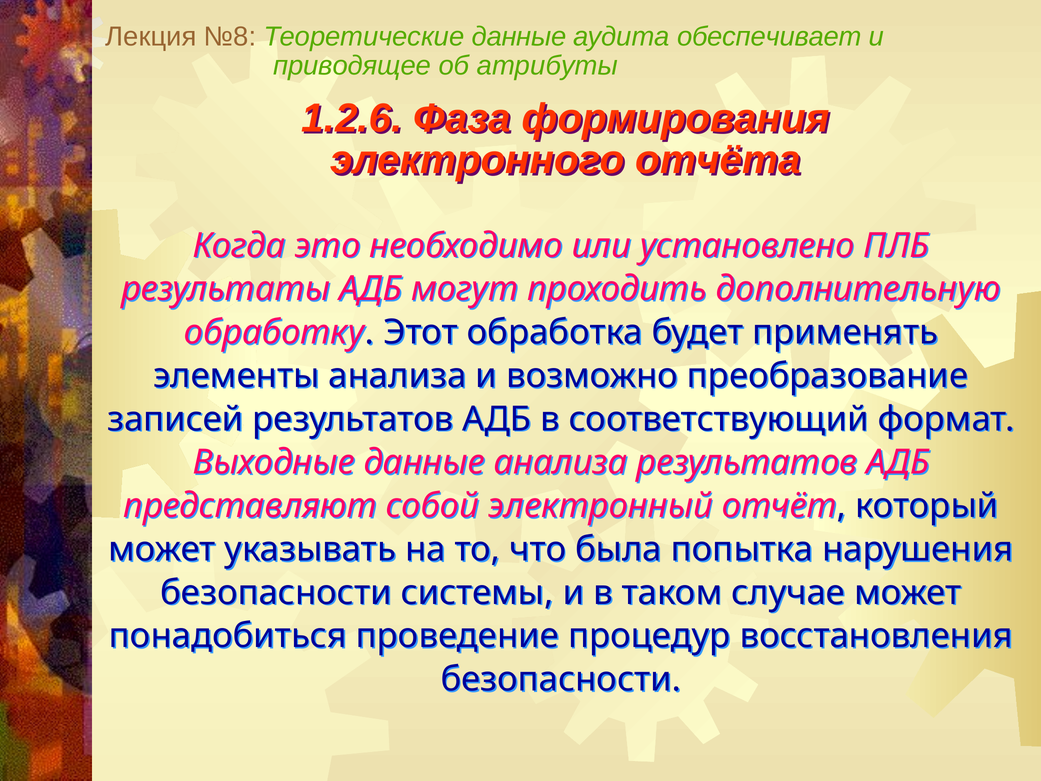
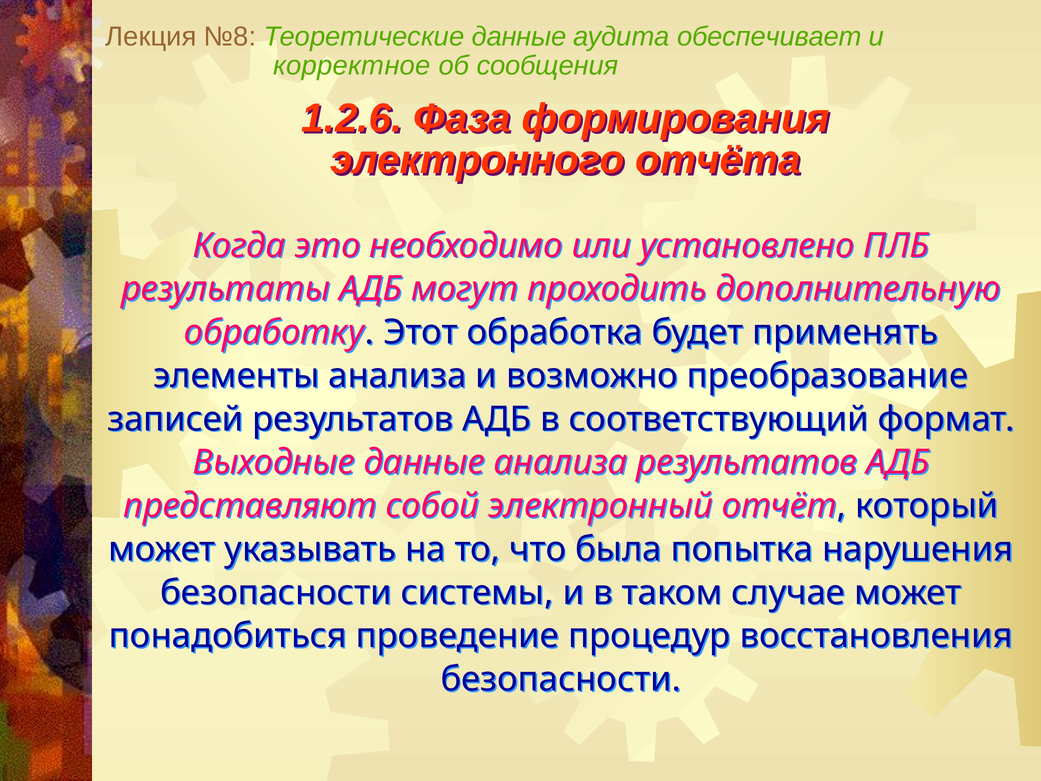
приводящее: приводящее -> корректное (352, 66)
атрибуты: атрибуты -> сообщения (547, 66)
